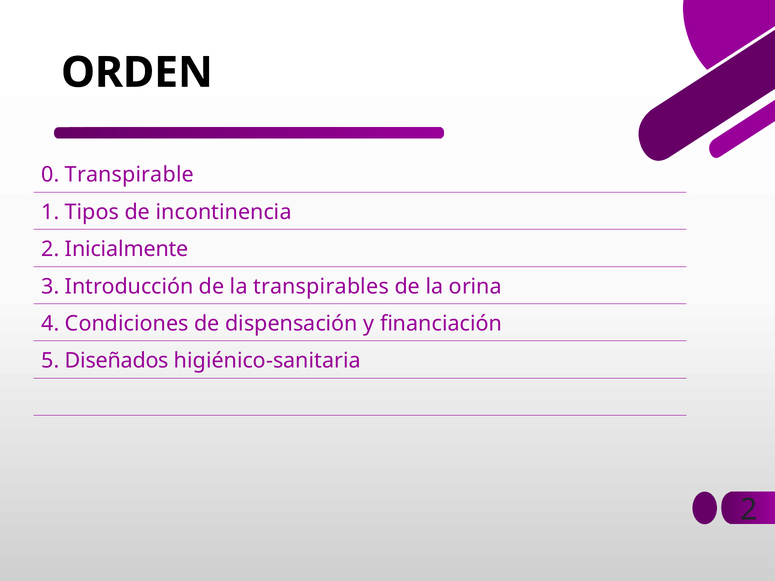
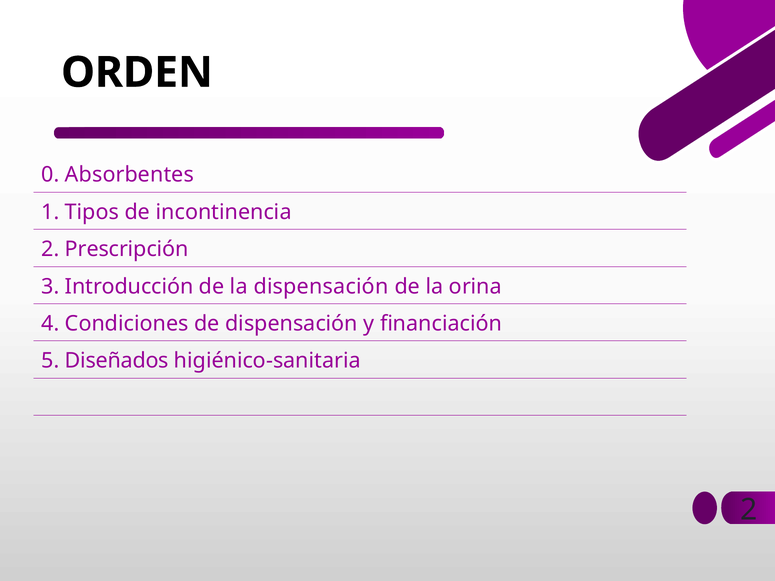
Transpirable: Transpirable -> Absorbentes (129, 175)
Inicialmente: Inicialmente -> Prescripción (127, 249)
la transpirables: transpirables -> dispensación (321, 287)
